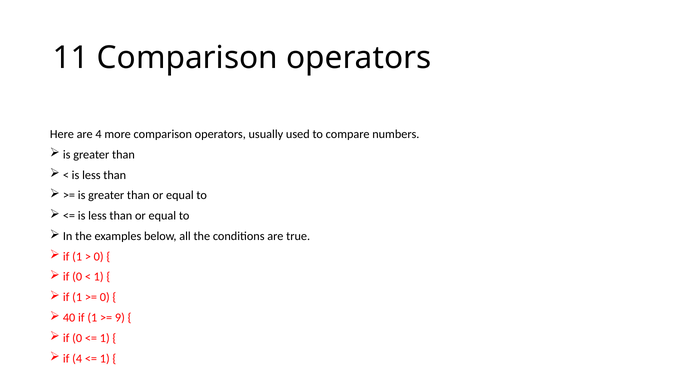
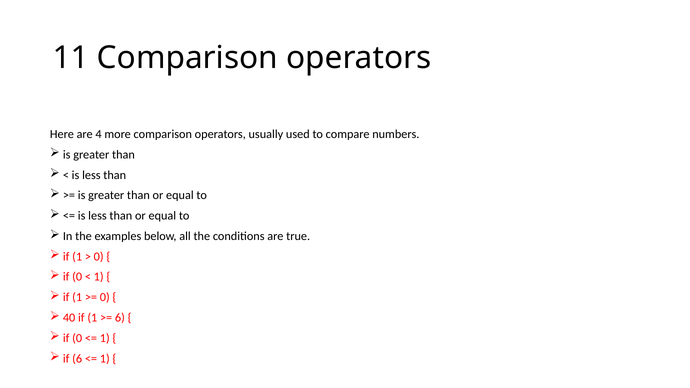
9: 9 -> 6 (120, 318)
4: 4 -> 6 (77, 359)
